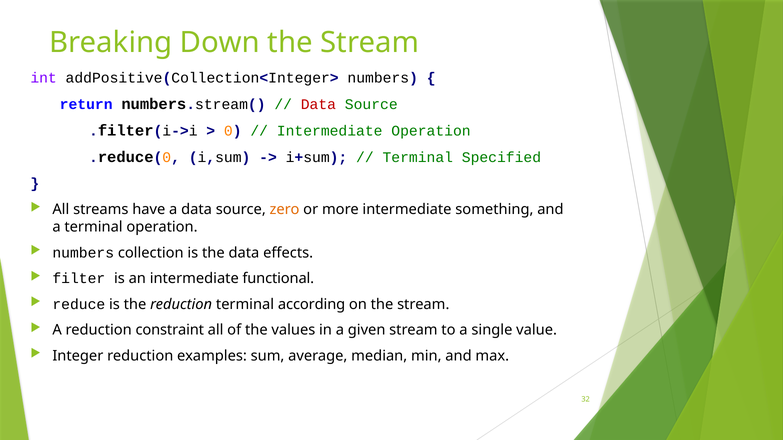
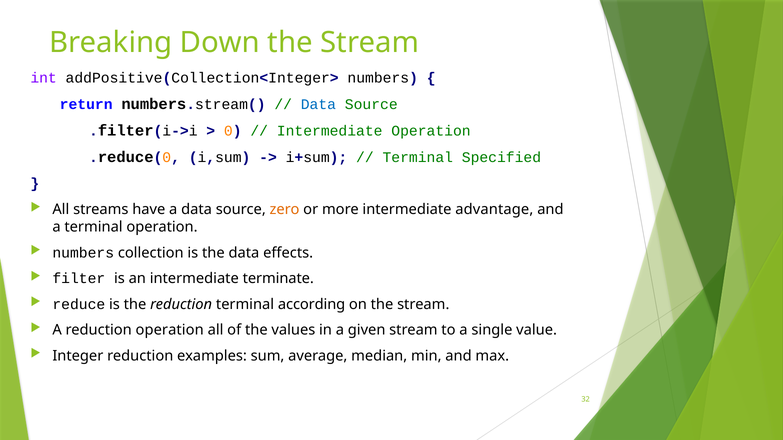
Data colour: red -> blue (318, 104)
something: something -> advantage (494, 210)
functional: functional -> terminate (278, 279)
reduction constraint: constraint -> operation (170, 330)
